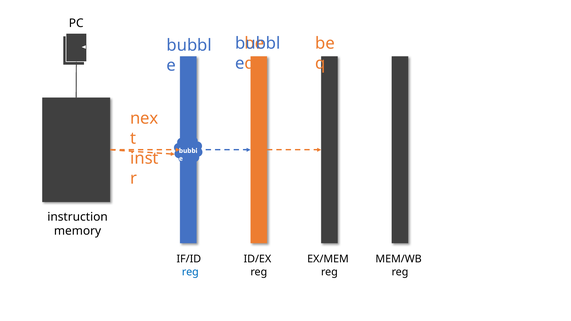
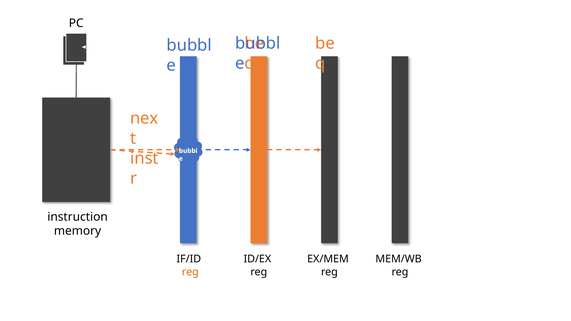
reg colour: blue -> orange (190, 272)
